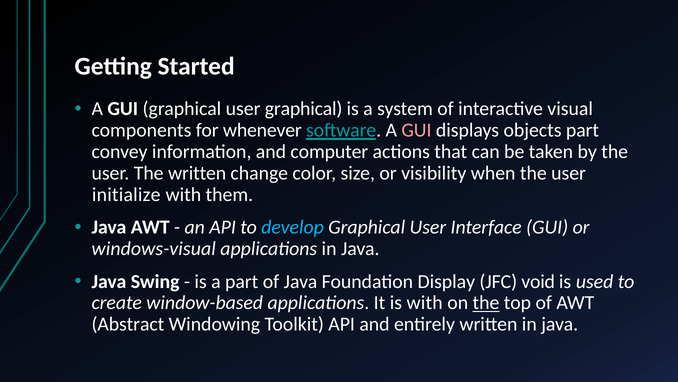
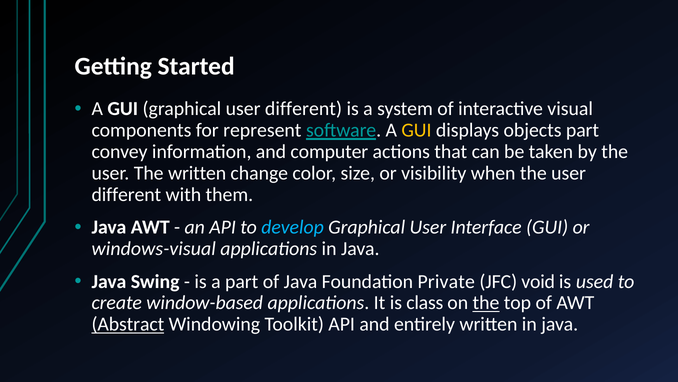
graphical user graphical: graphical -> different (304, 109)
whenever: whenever -> represent (262, 130)
GUI colour: pink -> yellow (416, 130)
initialize: initialize -> different (126, 194)
Display: Display -> Private (446, 281)
is with: with -> class (425, 303)
Abstract underline: none -> present (128, 324)
